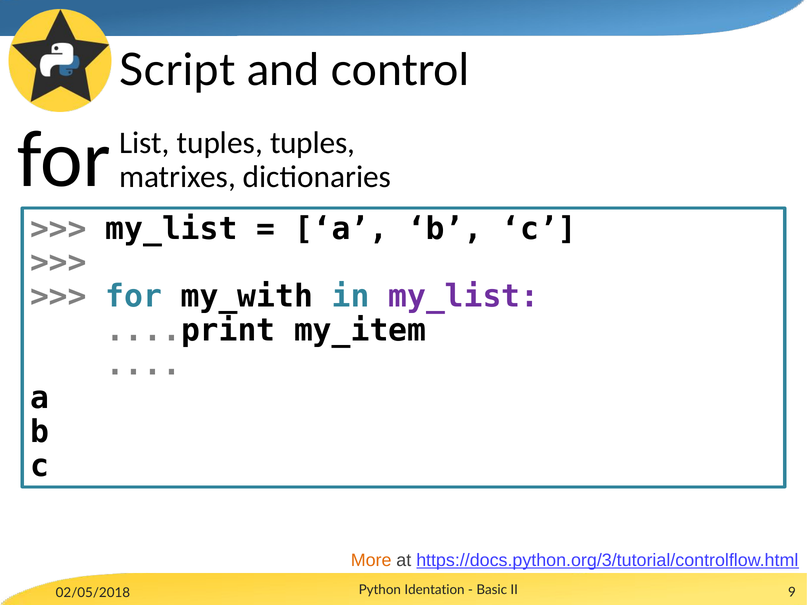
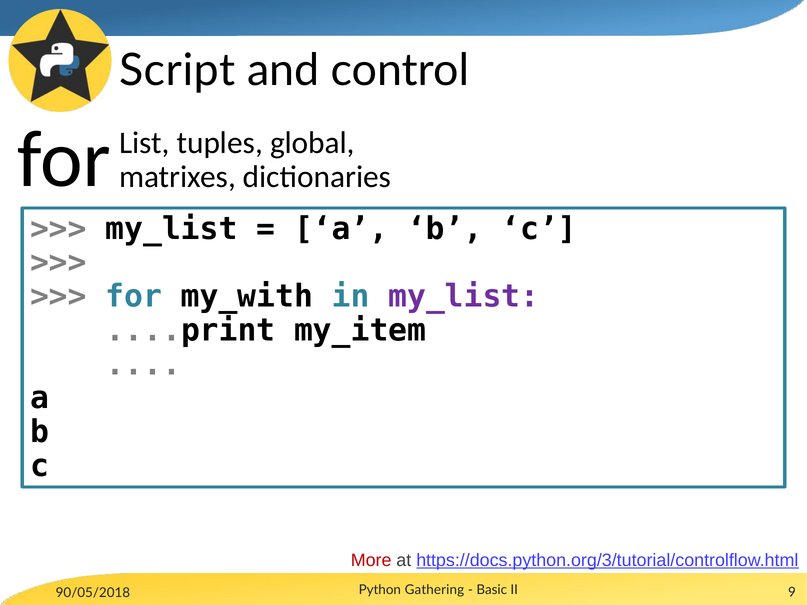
tuples tuples: tuples -> global (312, 143)
More colour: orange -> red (371, 561)
02/05/2018: 02/05/2018 -> 90/05/2018 (93, 593)
Identation: Identation -> Gathering (434, 590)
